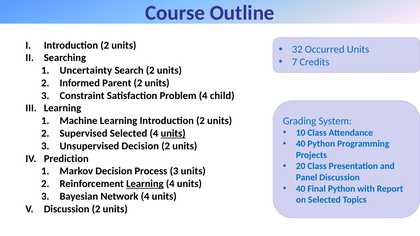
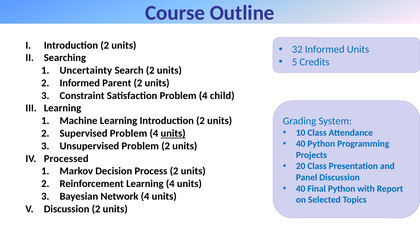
32 Occurred: Occurred -> Informed (325, 50)
7: 7 -> 5 (295, 62)
Supervised Selected: Selected -> Problem (129, 134)
Unsupervised Decision: Decision -> Problem (140, 146)
Prediction: Prediction -> Processed (66, 159)
Process 3: 3 -> 2 (174, 171)
Learning underline: present -> none (145, 184)
